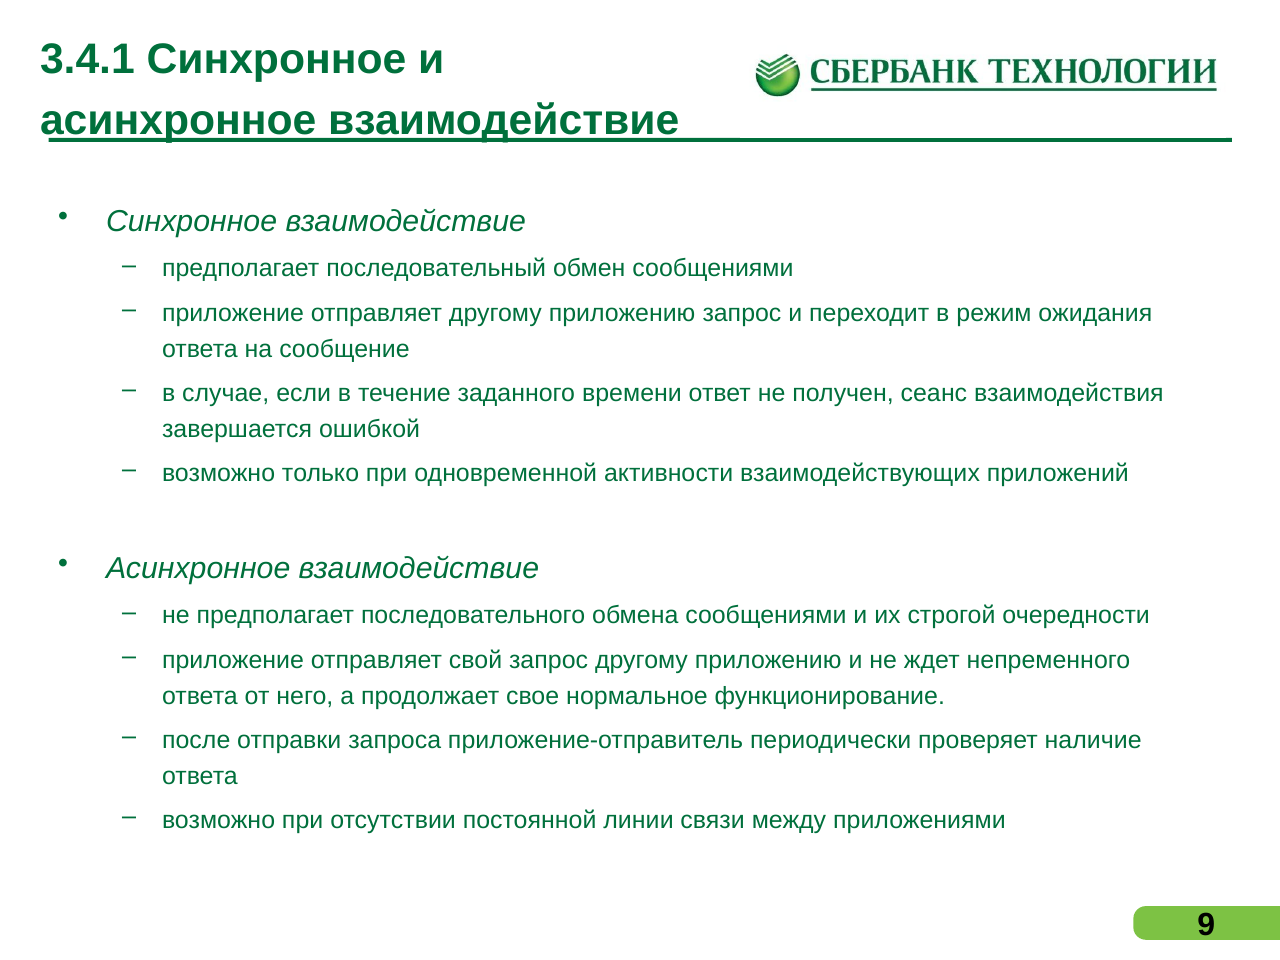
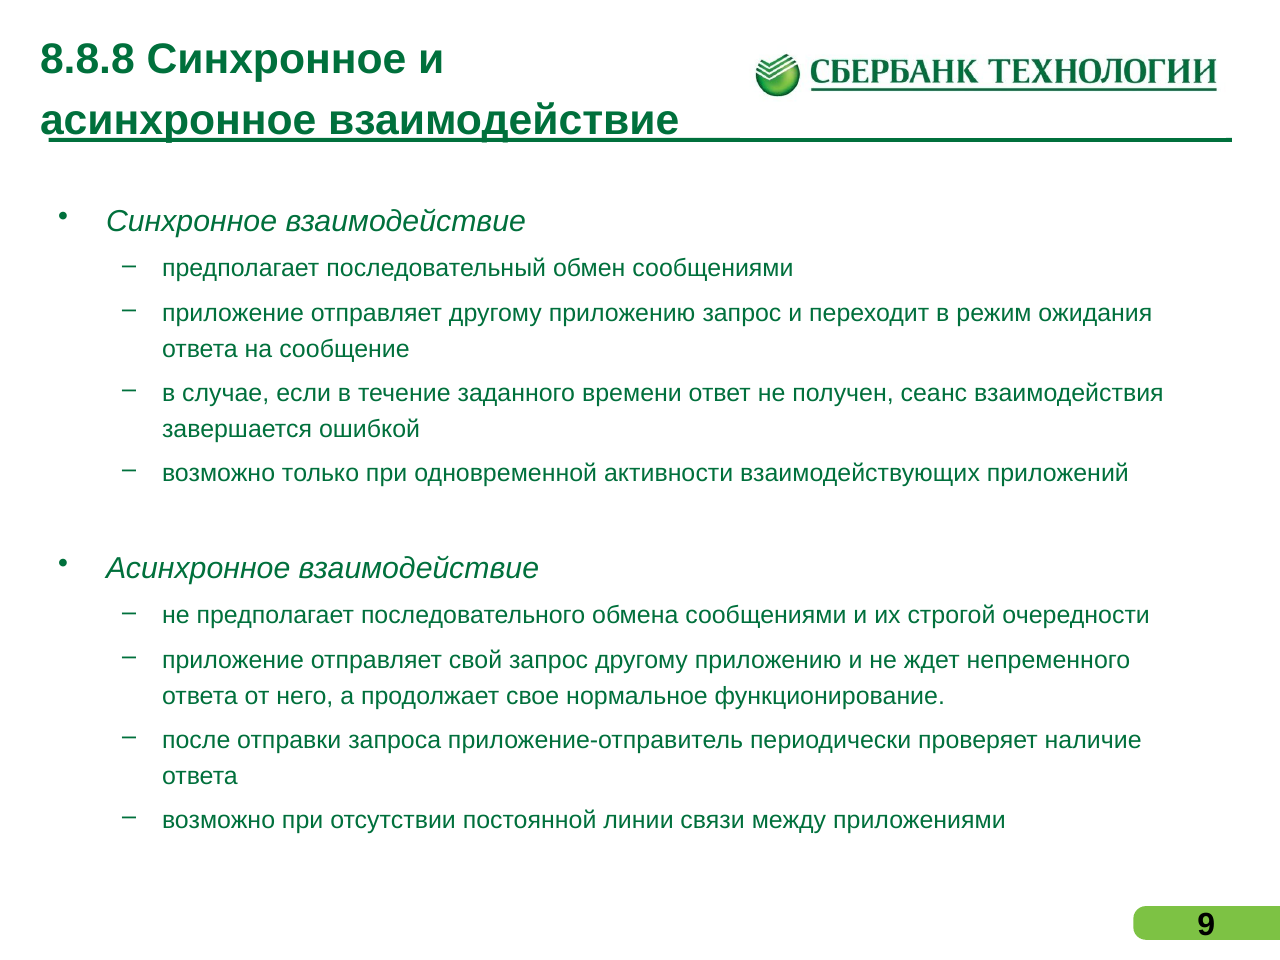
3.4.1: 3.4.1 -> 8.8.8 (87, 59)
